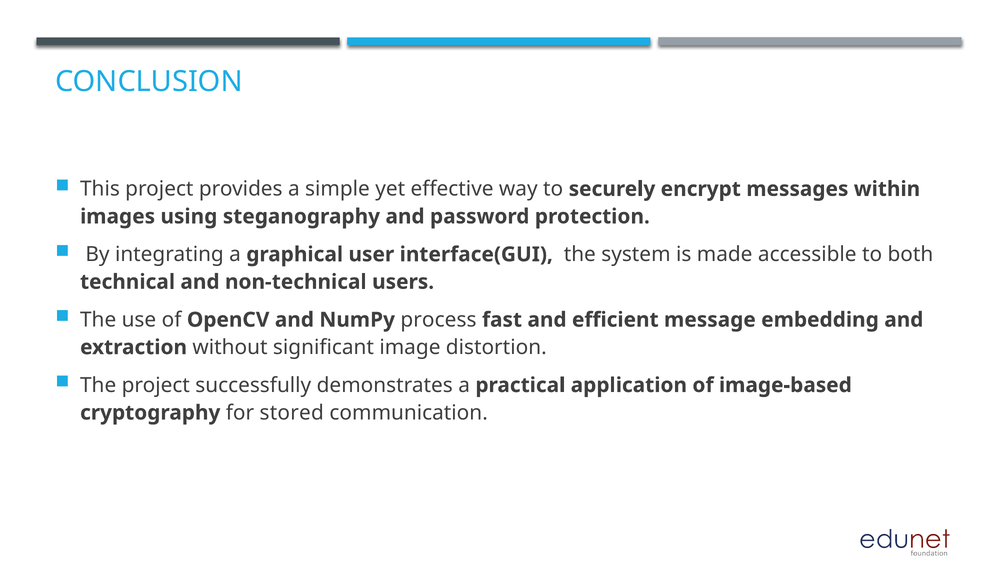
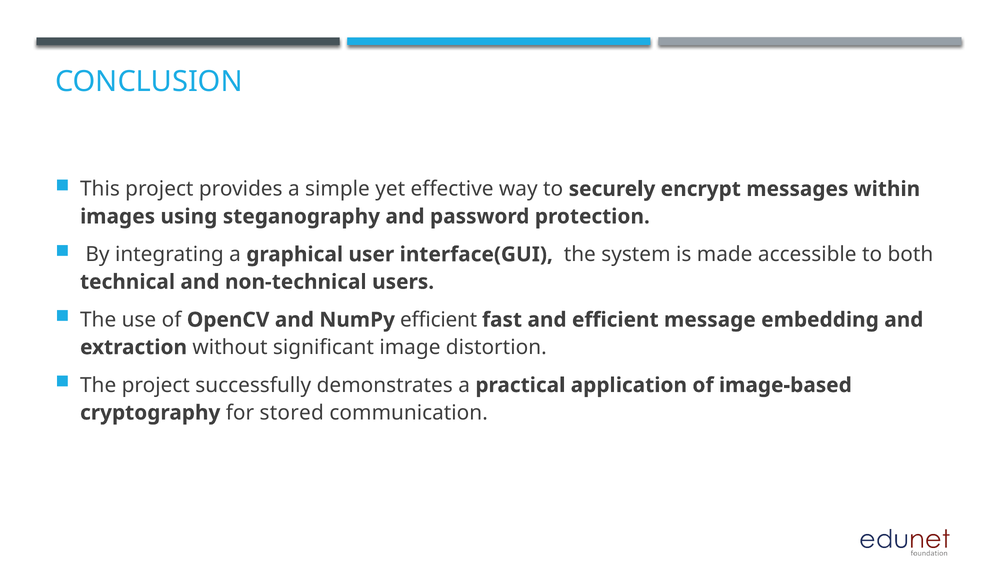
NumPy process: process -> efficient (439, 319)
